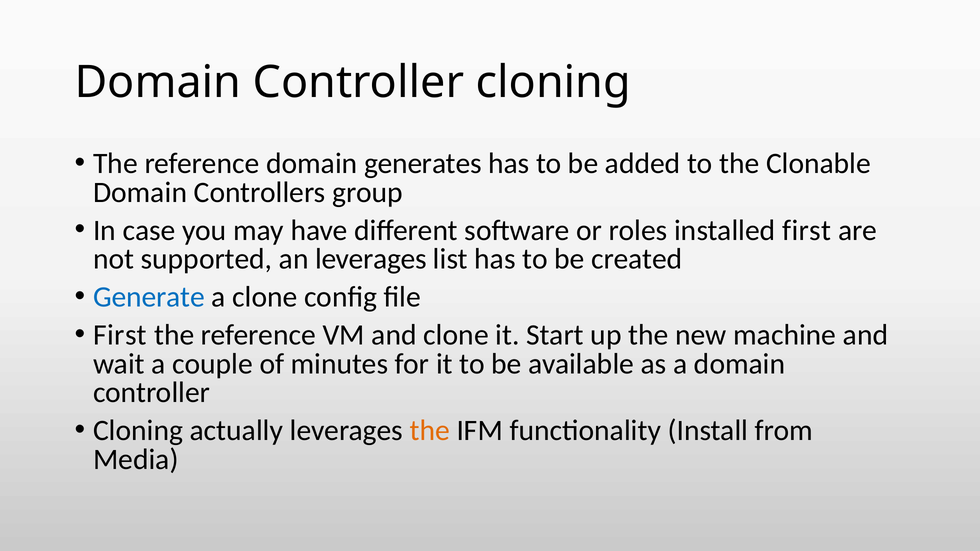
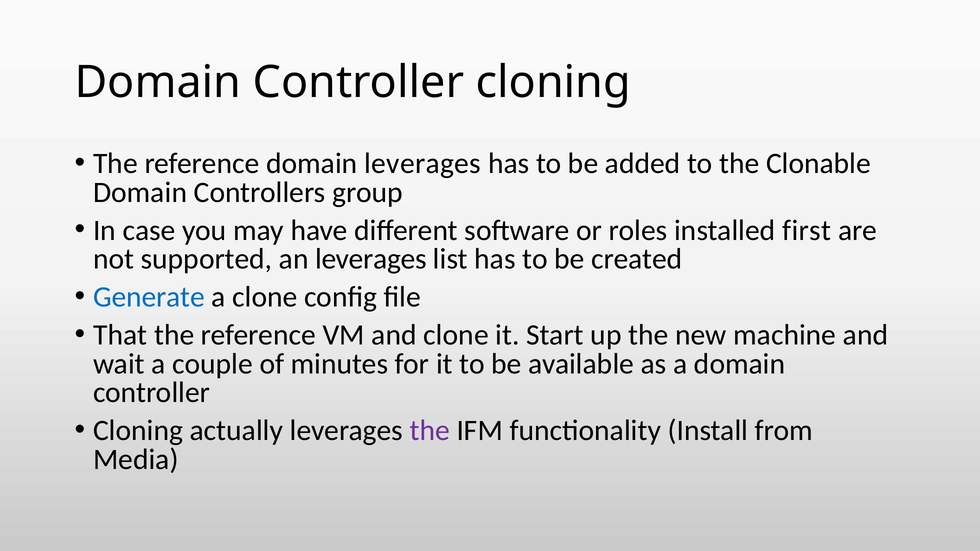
domain generates: generates -> leverages (423, 164)
First: First -> That (120, 335)
the colour: orange -> purple (430, 431)
